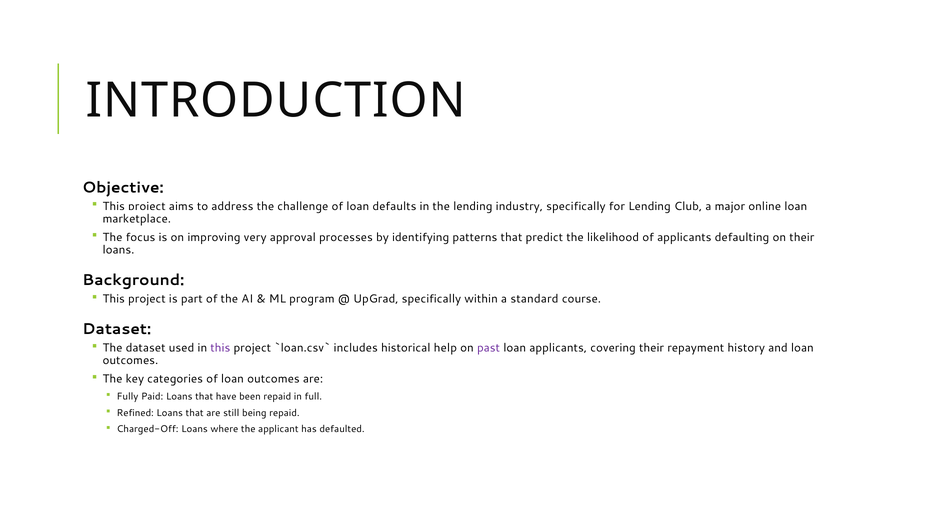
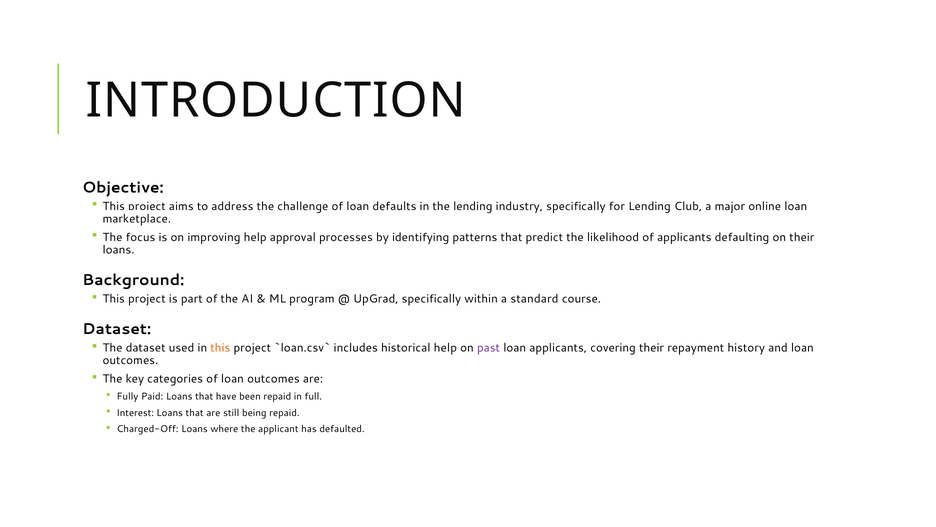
improving very: very -> help (255, 237)
this colour: purple -> orange (220, 348)
Refined: Refined -> Interest (135, 412)
